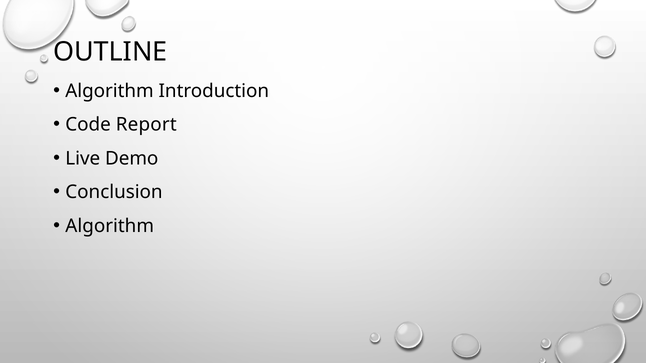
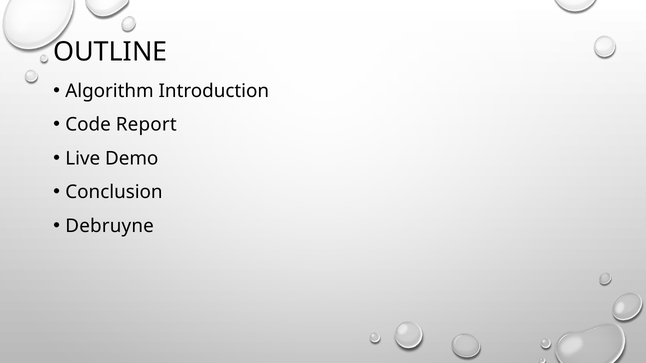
Algorithm: Algorithm -> Debruyne (110, 226)
